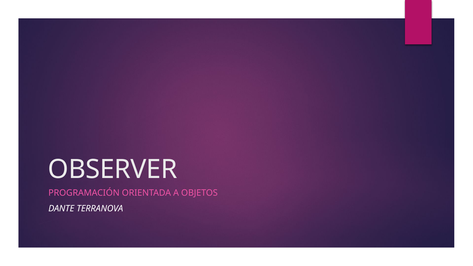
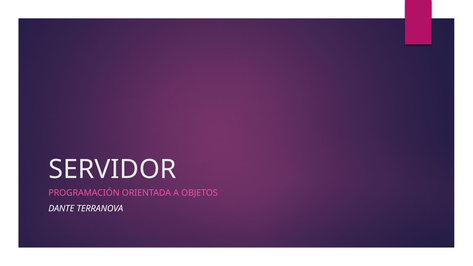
OBSERVER: OBSERVER -> SERVIDOR (112, 169)
